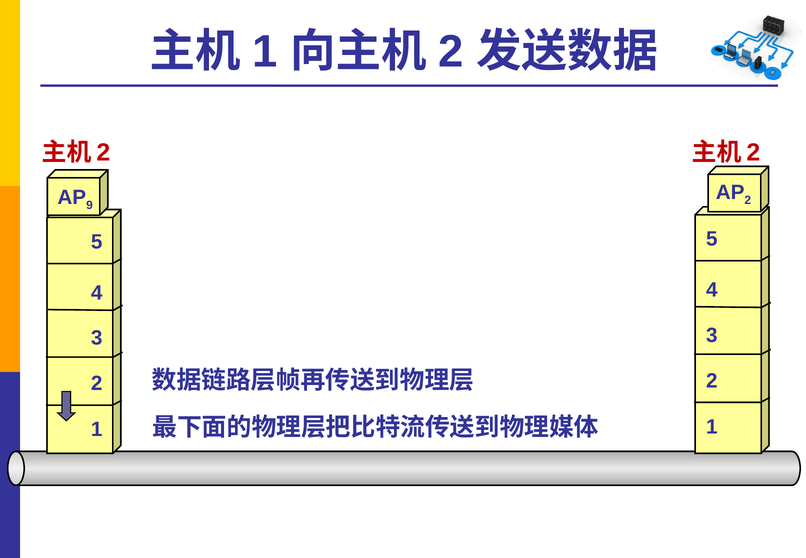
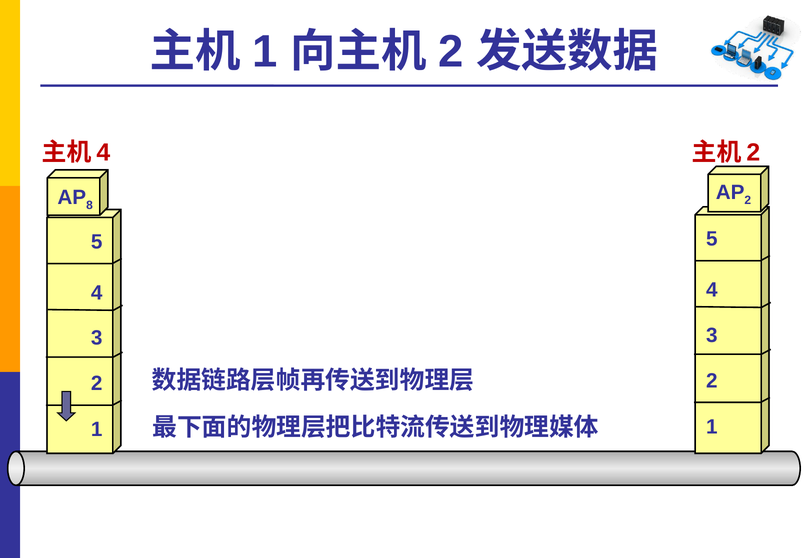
2: 2 -> 4 (103, 153)
9: 9 -> 8 (89, 205)
